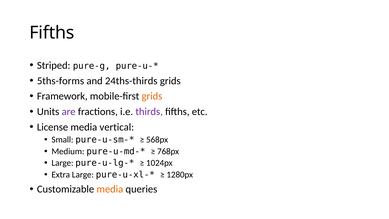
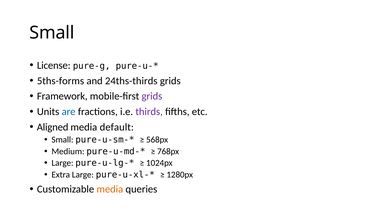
Fifths: Fifths -> Small (52, 33)
Striped: Striped -> License (54, 65)
grids colour: orange -> purple (152, 96)
are colour: purple -> blue (69, 112)
License: License -> Aligned (53, 127)
vertical: vertical -> default (117, 127)
